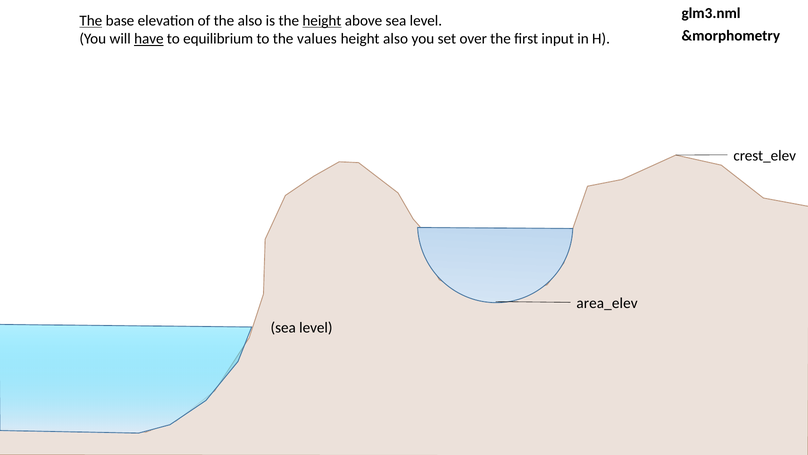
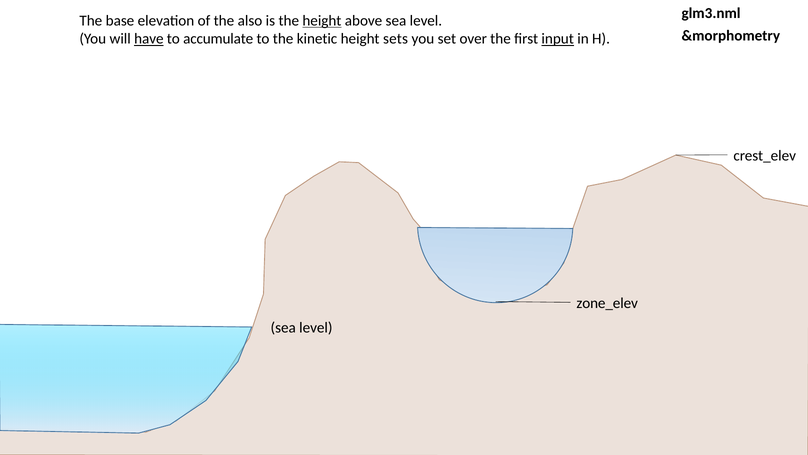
The underline: present -> none (91, 21)
equilibrium: equilibrium -> accumulate (218, 39)
values: values -> kinetic (317, 39)
height also: also -> sets (396, 39)
input underline: none -> present (558, 39)
area_elev: area_elev -> zone_elev (607, 303)
